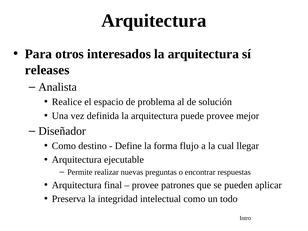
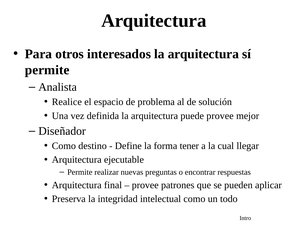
releases: releases -> permite (47, 70)
flujo: flujo -> tener (189, 146)
